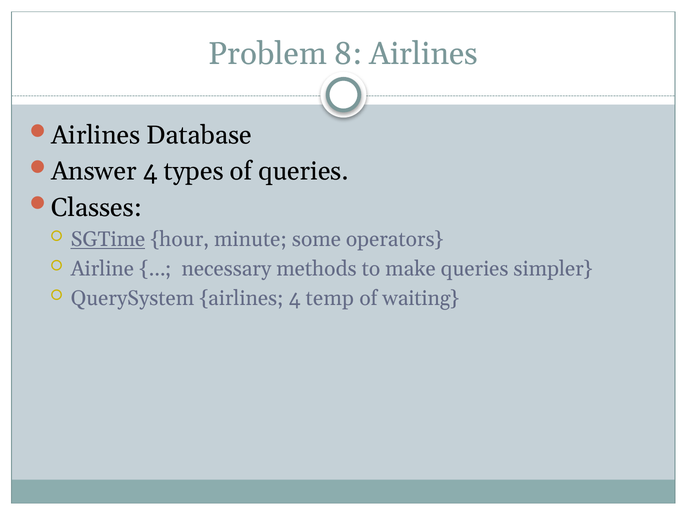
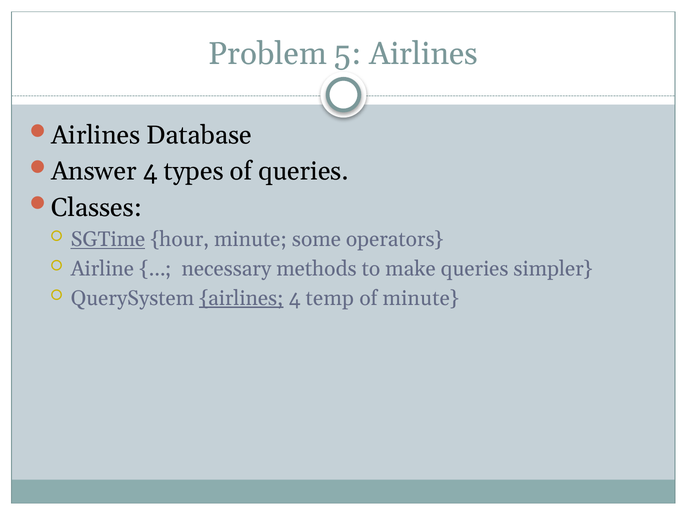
8: 8 -> 5 (348, 54)
airlines underline: none -> present (241, 298)
of waiting: waiting -> minute (421, 298)
